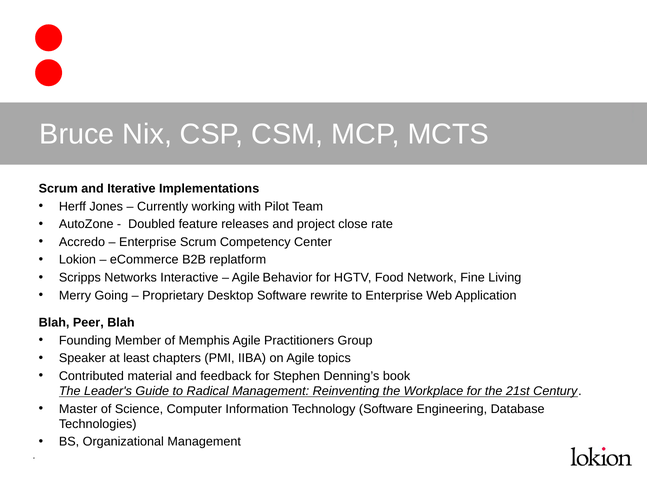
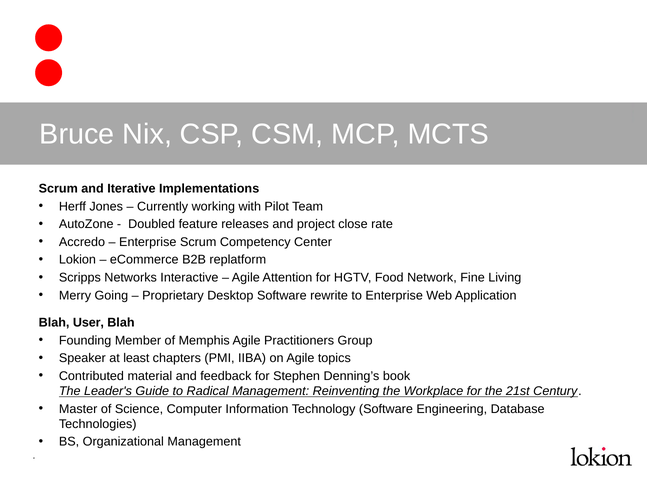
Behavior: Behavior -> Attention (287, 278)
Peer: Peer -> User (88, 323)
